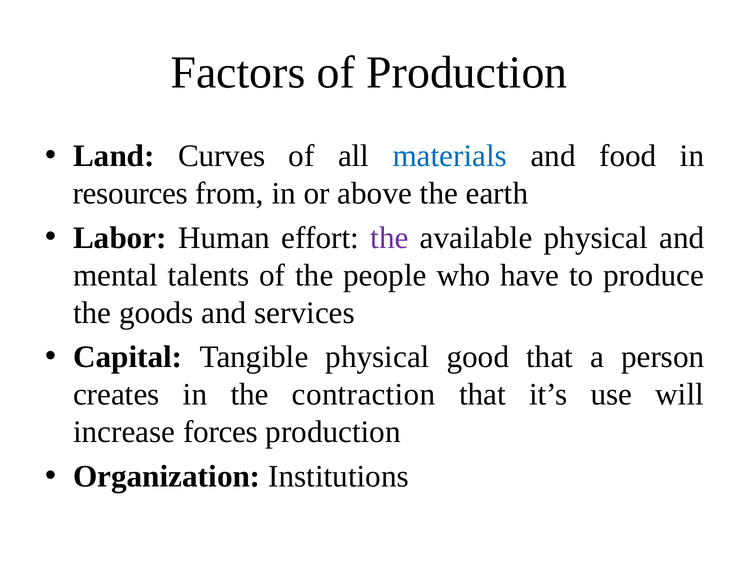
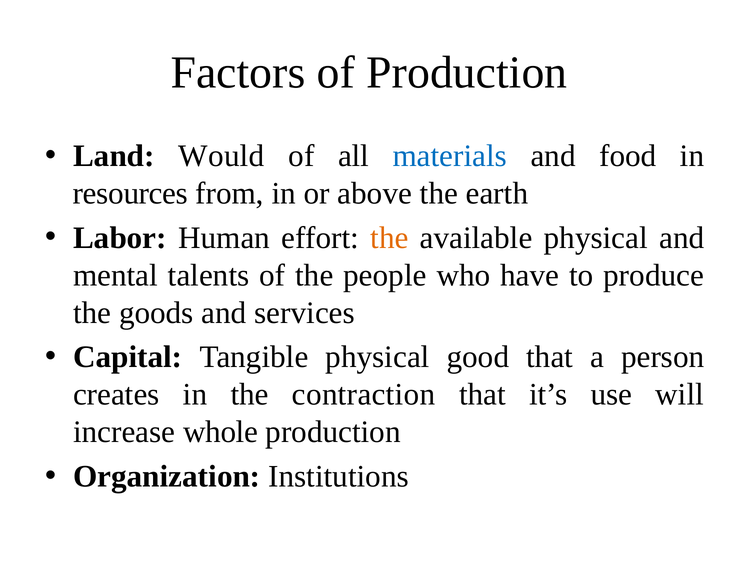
Curves: Curves -> Would (221, 156)
the colour: purple -> orange (389, 238)
forces: forces -> whole (221, 432)
